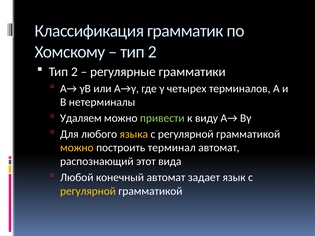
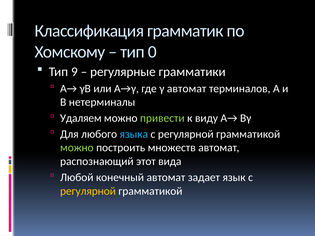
2: 2 -> 0 (152, 52)
2: 2 -> 9 (74, 72)
γ четырех: четырех -> автомат (187, 89)
языка colour: yellow -> light blue (134, 134)
можно colour: yellow -> light green (77, 148)
терминал: терминал -> множеств (172, 148)
